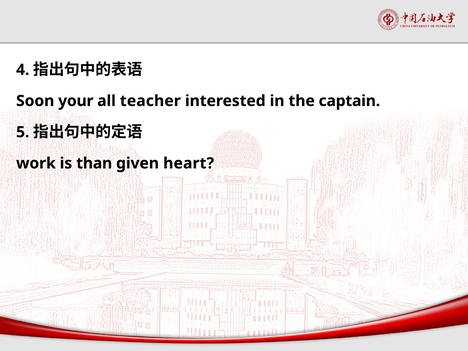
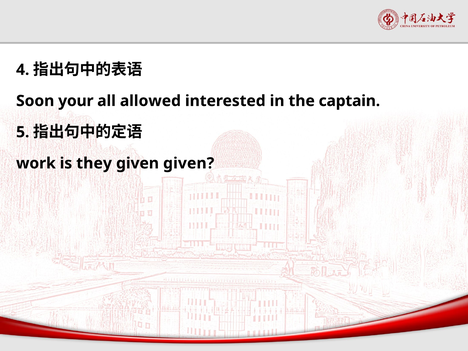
teacher: teacher -> allowed (150, 101)
than: than -> they (94, 163)
given heart: heart -> given (189, 163)
